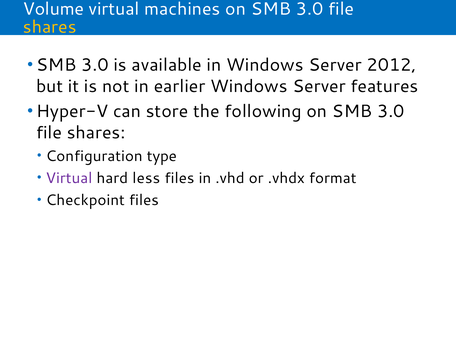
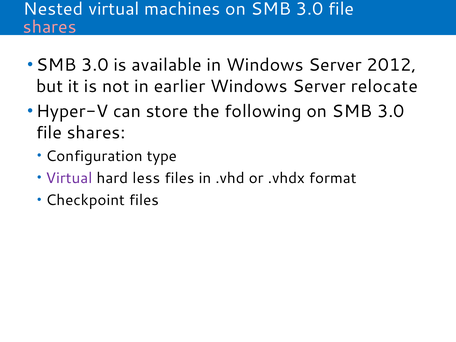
Volume: Volume -> Nested (53, 9)
shares colour: yellow -> pink (50, 27)
features: features -> relocate (384, 86)
